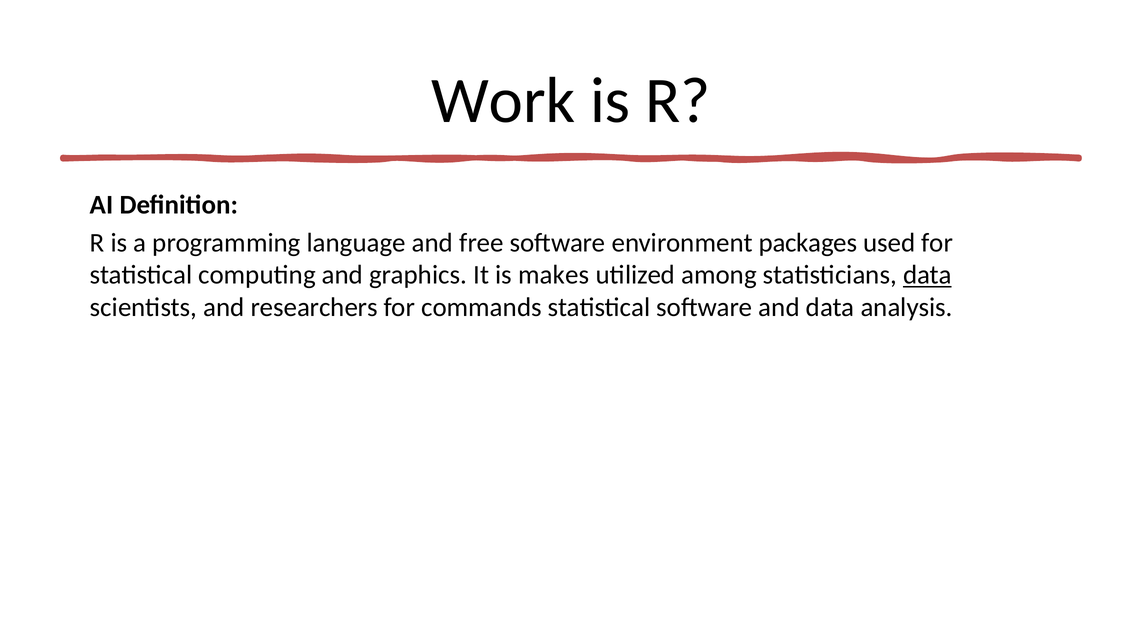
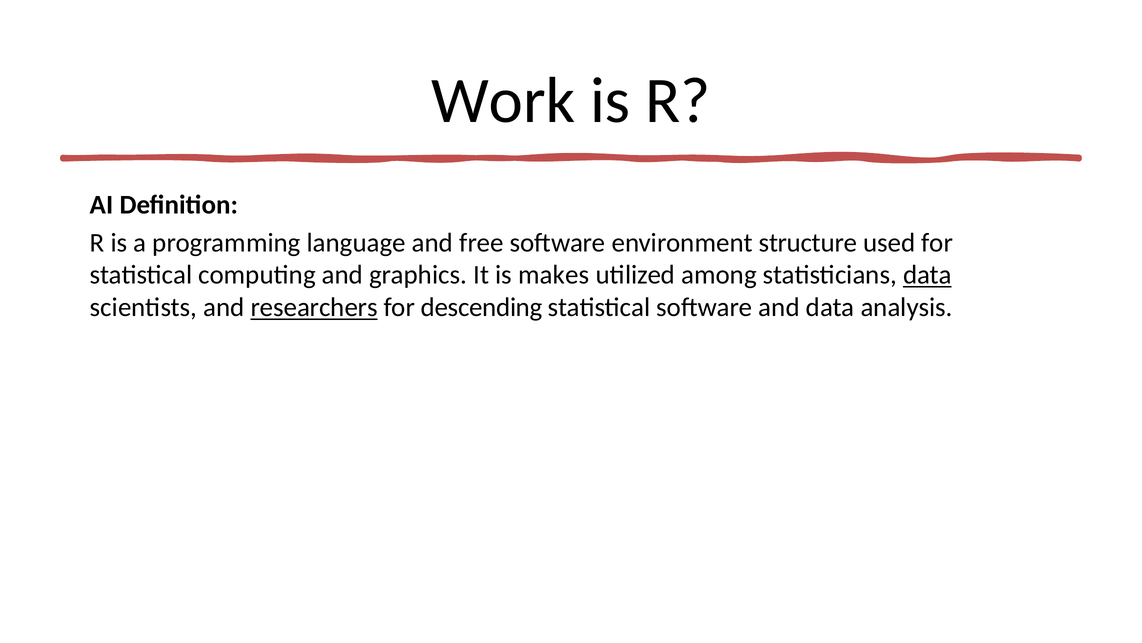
packages: packages -> structure (808, 242)
researchers underline: none -> present (314, 307)
commands: commands -> descending (482, 307)
